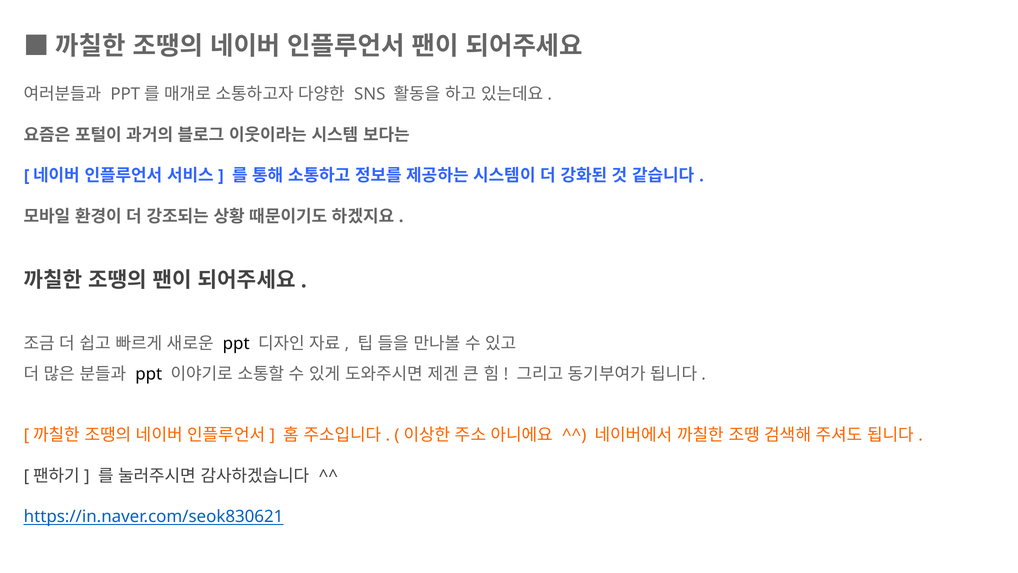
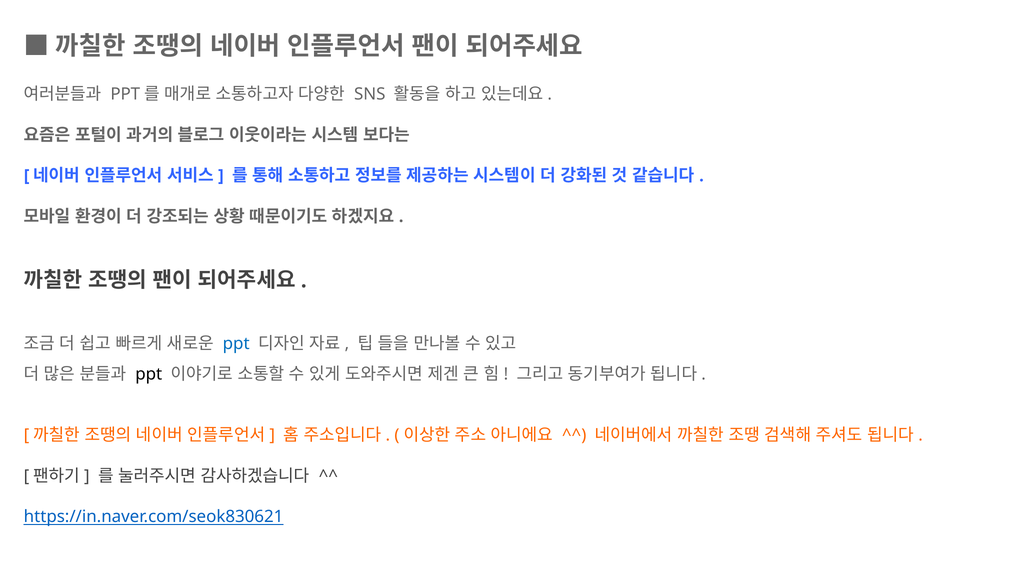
ppt colour: black -> blue (236, 343)
